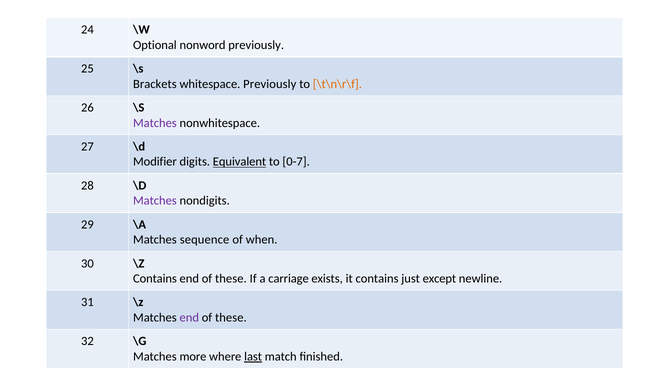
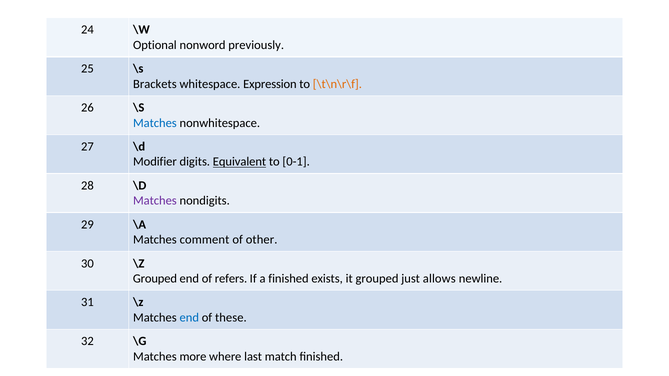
whitespace Previously: Previously -> Expression (270, 84)
Matches colour: purple -> blue (155, 123)
0-7: 0-7 -> 0-1 (296, 162)
sequence: sequence -> comment (205, 240)
when: when -> other (262, 240)
Contains: Contains -> Grouped (155, 279)
these: these -> refers (231, 279)
a carriage: carriage -> finished (288, 279)
it contains: contains -> grouped (377, 279)
except: except -> allows (439, 279)
end colour: purple -> blue (189, 318)
last underline: present -> none (253, 357)
